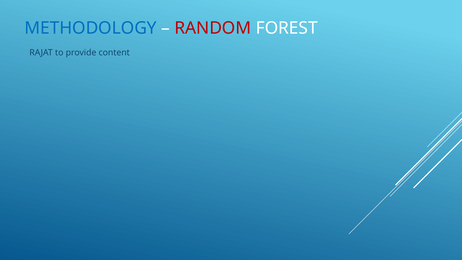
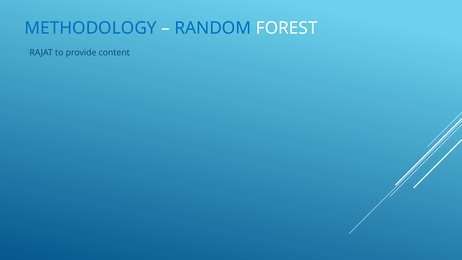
RANDOM colour: red -> blue (213, 28)
